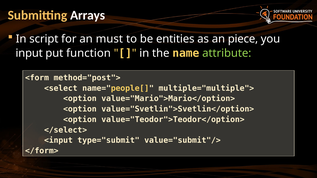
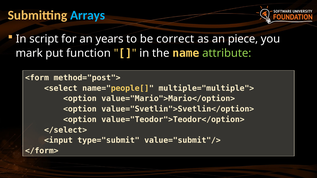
Arrays colour: white -> light blue (88, 15)
must: must -> years (109, 39)
entities: entities -> correct (175, 39)
input: input -> mark (29, 53)
